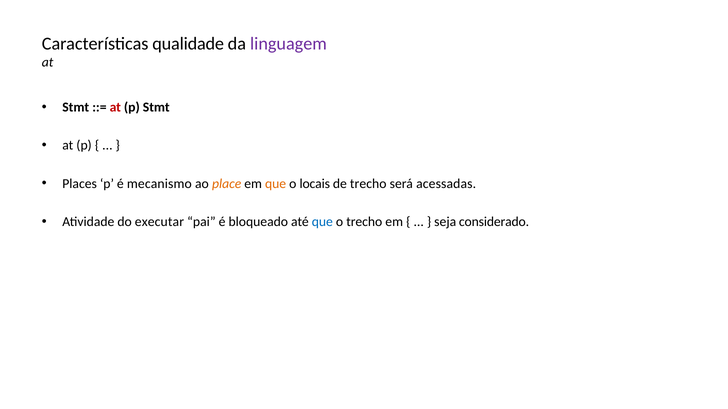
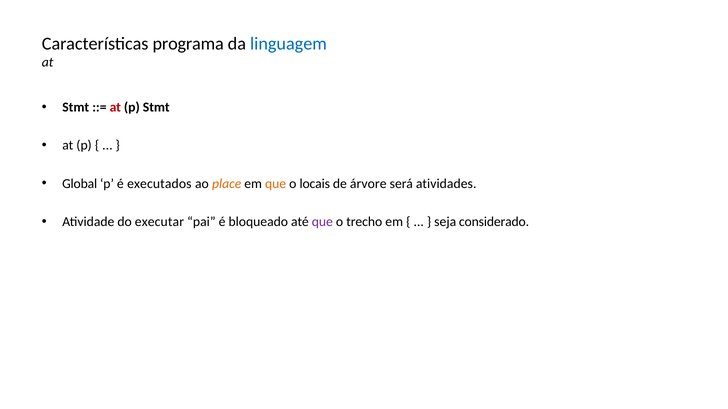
qualidade: qualidade -> programa (188, 44)
linguagem colour: purple -> blue (288, 44)
Places: Places -> Global (80, 184)
mecanismo: mecanismo -> executados (159, 184)
de trecho: trecho -> árvore (368, 184)
acessadas: acessadas -> atividades (446, 184)
que colour: blue -> purple (322, 222)
